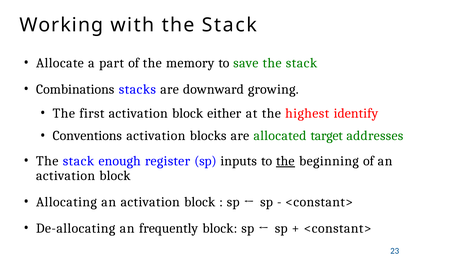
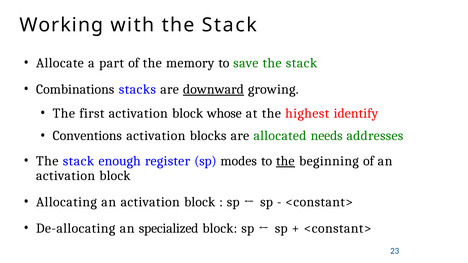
downward underline: none -> present (213, 89)
either: either -> whose (224, 113)
target: target -> needs (327, 136)
inputs: inputs -> modes (239, 161)
frequently: frequently -> specialized (169, 229)
